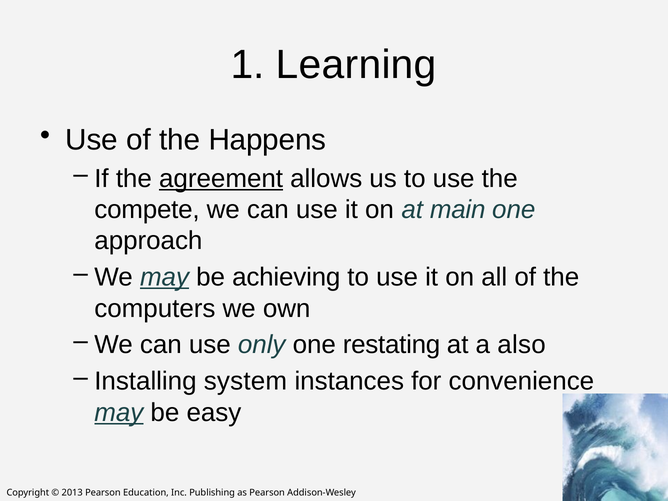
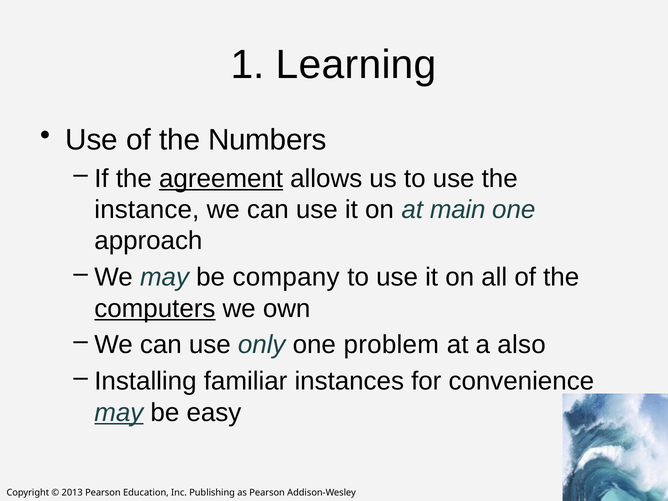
Happens: Happens -> Numbers (267, 140)
compete: compete -> instance (147, 210)
may underline: present -> none (165, 277)
achieving: achieving -> company (286, 277)
computers underline: none -> present (155, 308)
restating: restating -> problem (391, 345)
system: system -> familiar (246, 381)
